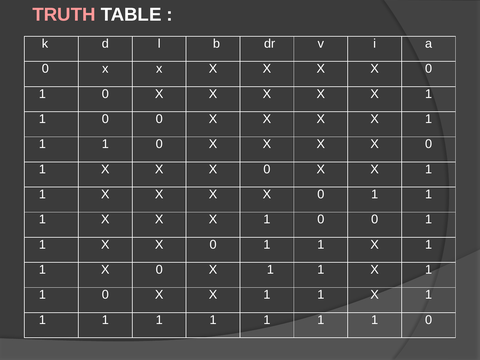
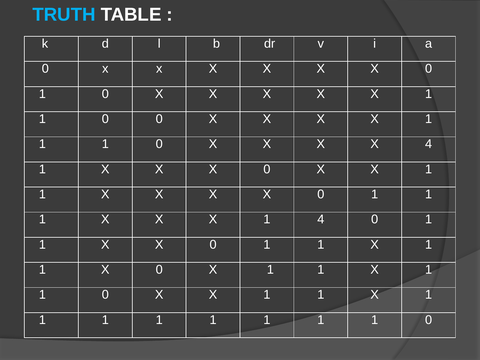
TRUTH colour: pink -> light blue (64, 15)
0: 0 -> 4 (429, 144)
X 1 0: 0 -> 4 (321, 219)
